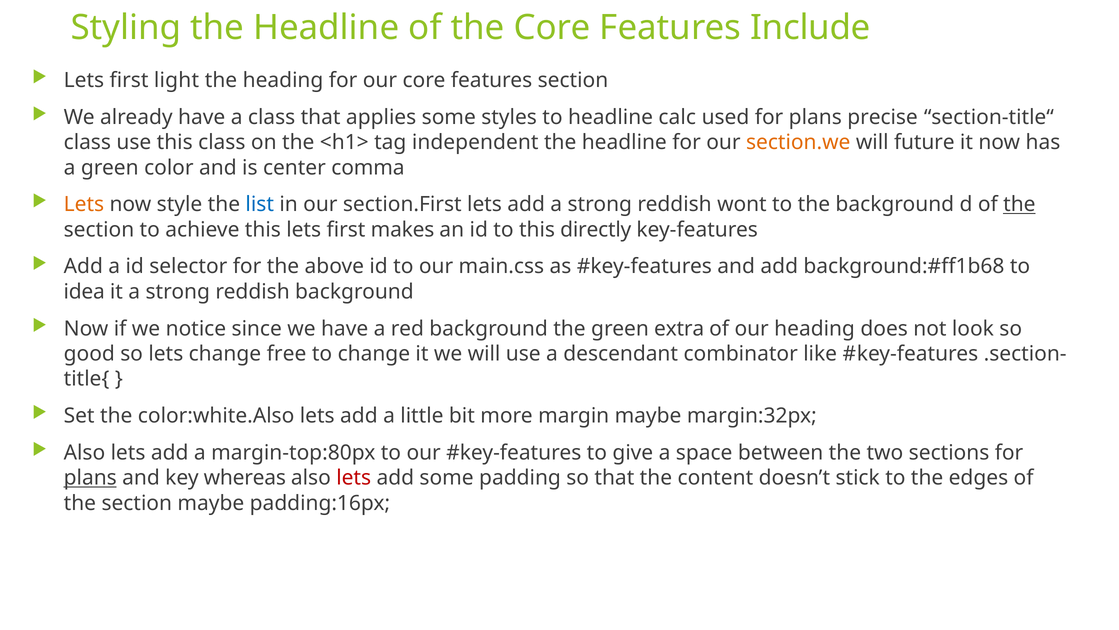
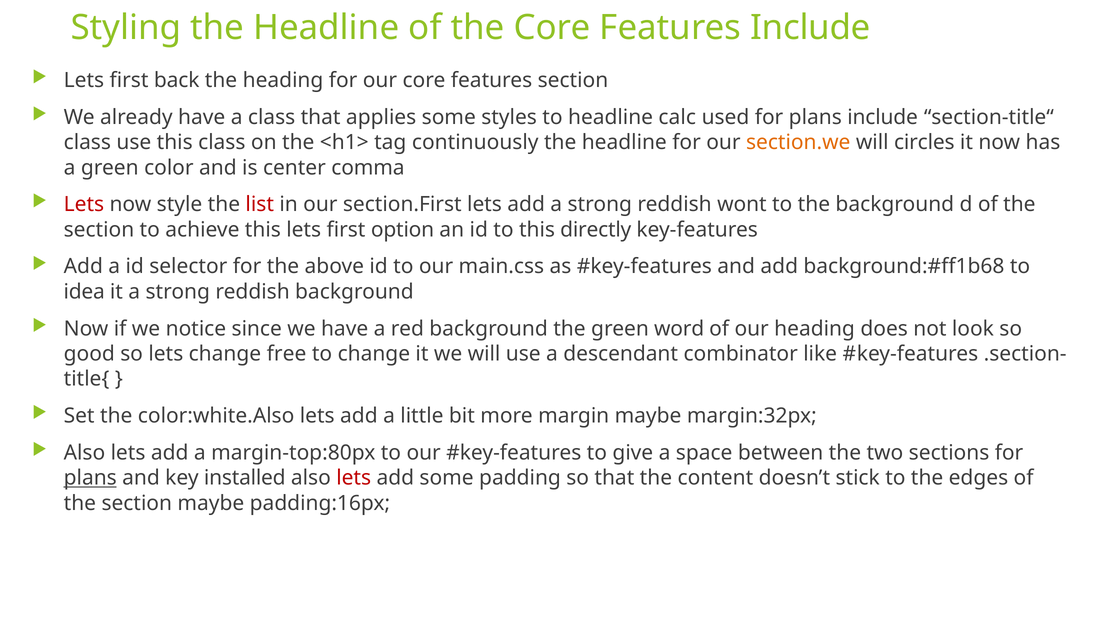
light: light -> back (177, 80)
plans precise: precise -> include (883, 117)
independent: independent -> continuously (475, 142)
future: future -> circles (924, 142)
Lets colour: orange -> red (84, 204)
list colour: blue -> red (260, 204)
the underline: present -> none (1019, 204)
makes: makes -> option (403, 229)
extra: extra -> word (679, 328)
whereas: whereas -> installed (245, 478)
